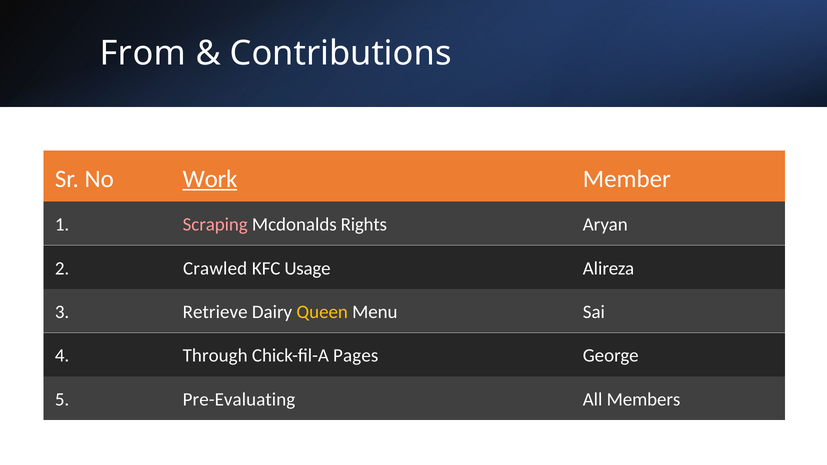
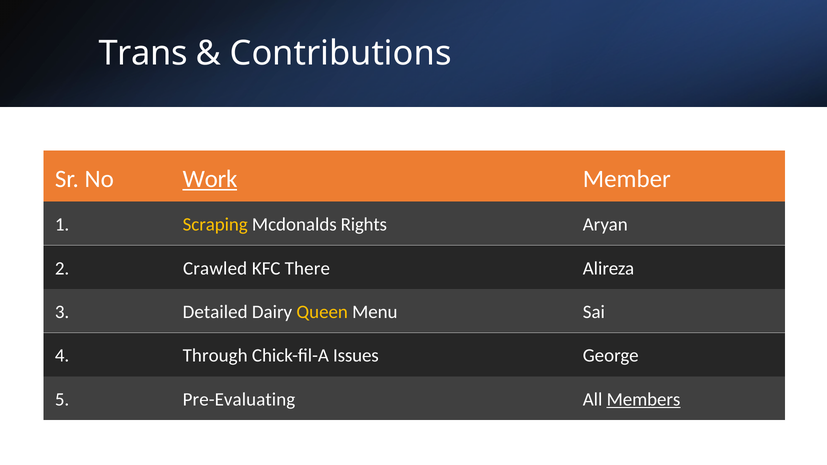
From: From -> Trans (143, 53)
Scraping colour: pink -> yellow (215, 225)
Usage: Usage -> There (307, 268)
Retrieve: Retrieve -> Detailed (215, 312)
Pages: Pages -> Issues (356, 356)
Members underline: none -> present (644, 400)
